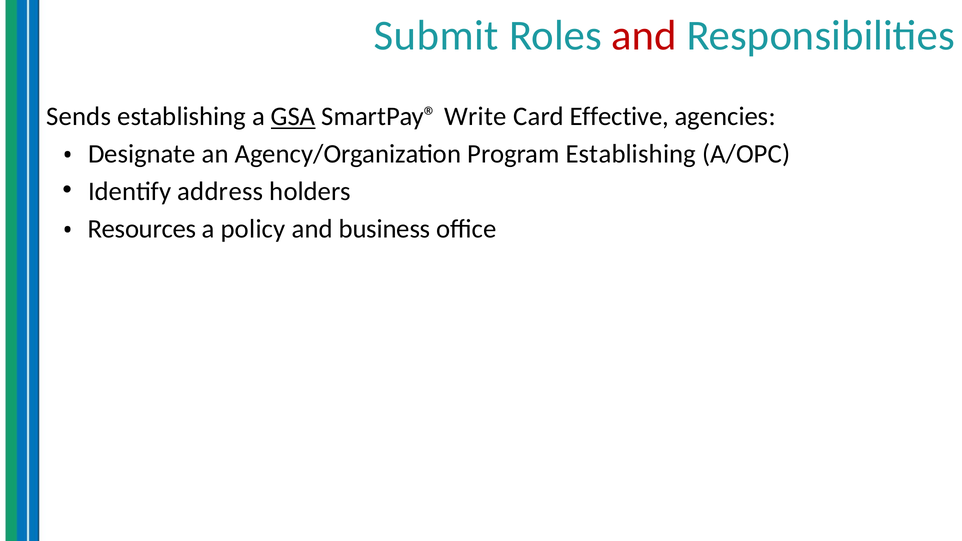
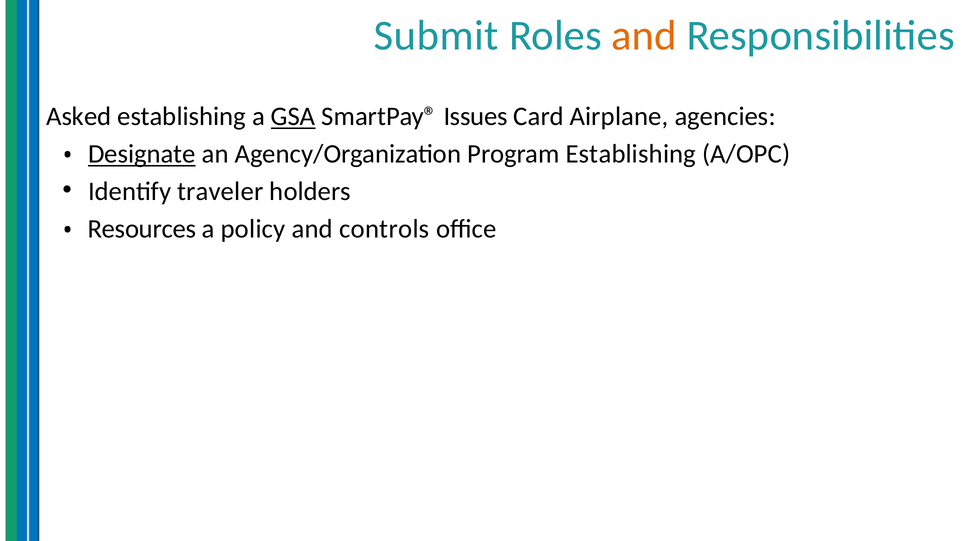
and colour: red -> orange (644, 35)
Sends: Sends -> Asked (79, 117)
Write: Write -> Issues (476, 117)
Effective: Effective -> Airplane (619, 117)
Designate underline: none -> present (142, 154)
address: address -> traveler (220, 192)
business: business -> controls (384, 229)
